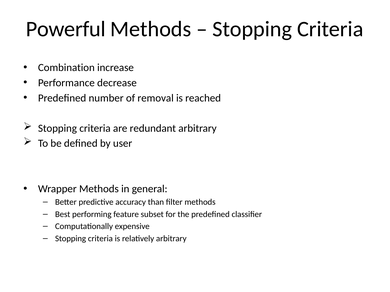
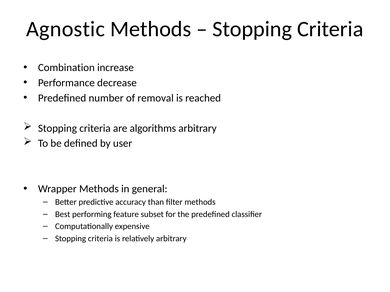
Powerful: Powerful -> Agnostic (66, 29)
redundant: redundant -> algorithms (153, 128)
